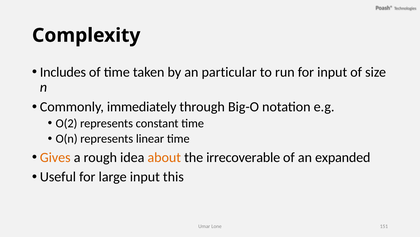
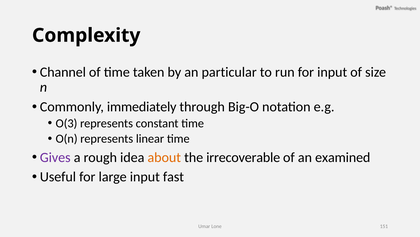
Includes: Includes -> Channel (63, 72)
O(2: O(2 -> O(3 (67, 123)
Gives colour: orange -> purple (55, 157)
expanded: expanded -> examined (343, 157)
this: this -> fast (173, 176)
